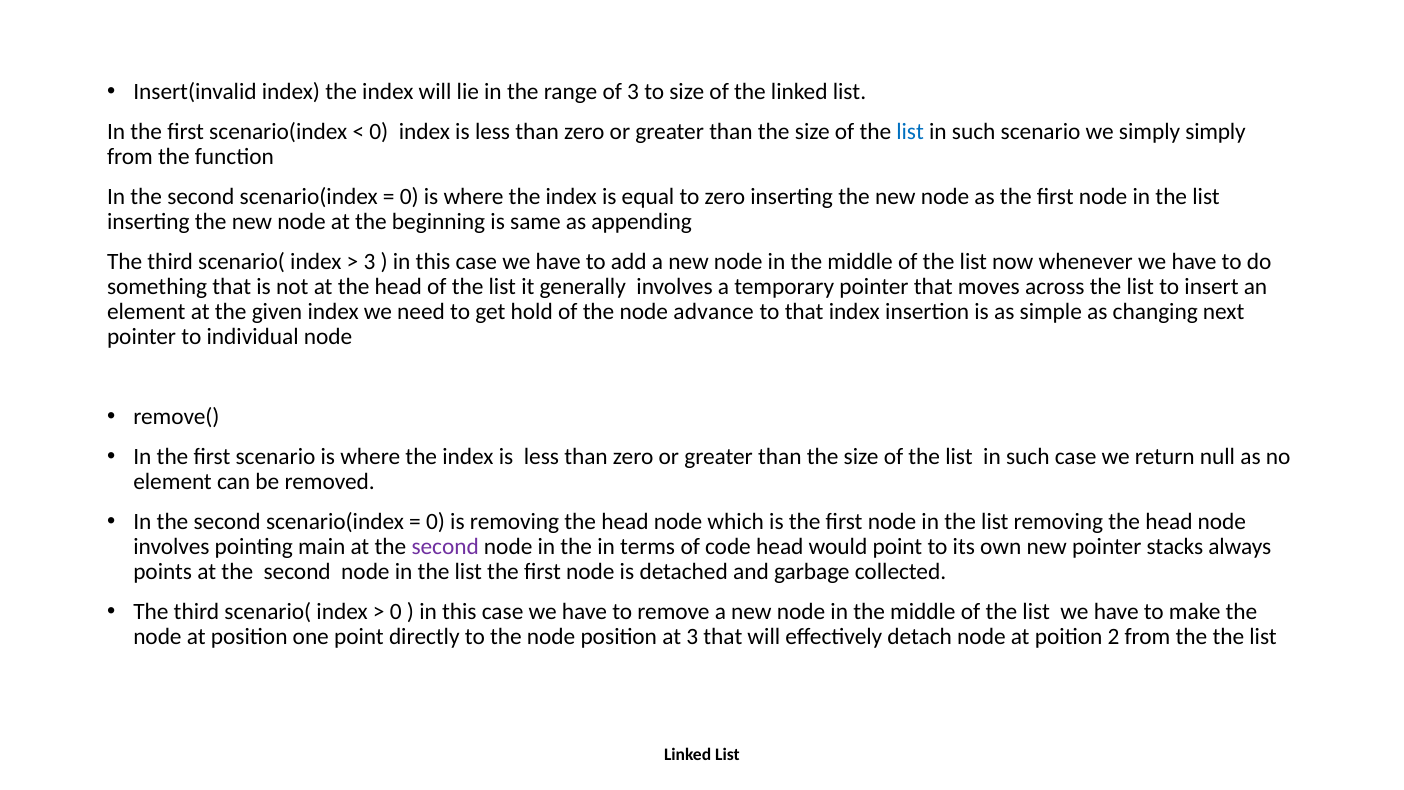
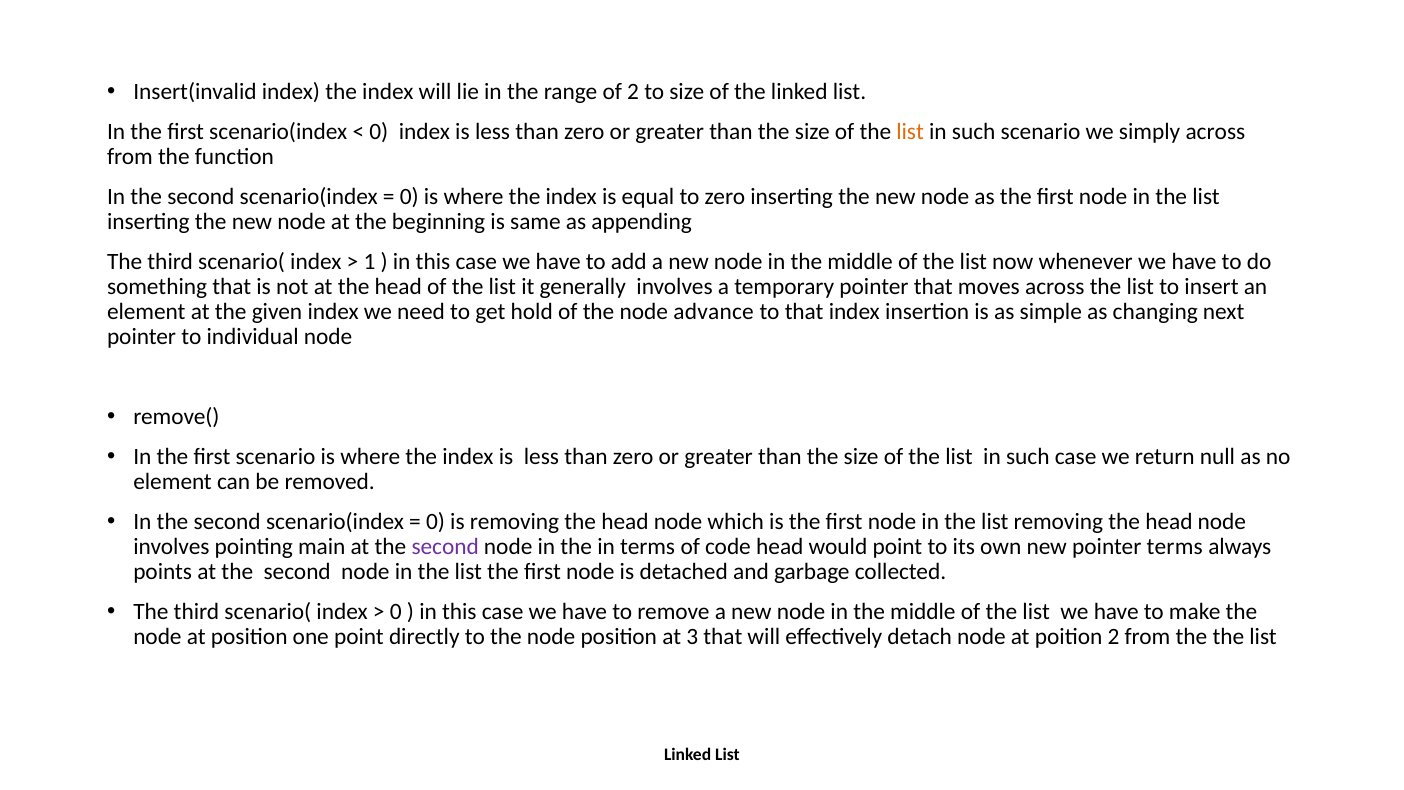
of 3: 3 -> 2 (633, 91)
list colour: blue -> orange (910, 131)
simply simply: simply -> across (1215, 131)
3: 3 -> 1 (369, 261)
pointer stacks: stacks -> terms (1175, 547)
